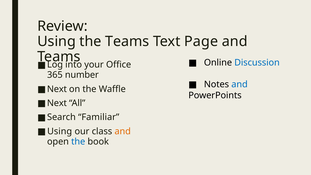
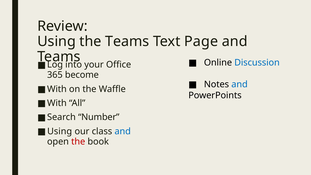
number: number -> become (82, 75)
Next: Next -> With (57, 89)
Next: Next -> With (57, 103)
Familiar: Familiar -> Number (99, 117)
and colour: orange -> blue (123, 131)
the colour: blue -> red (78, 142)
